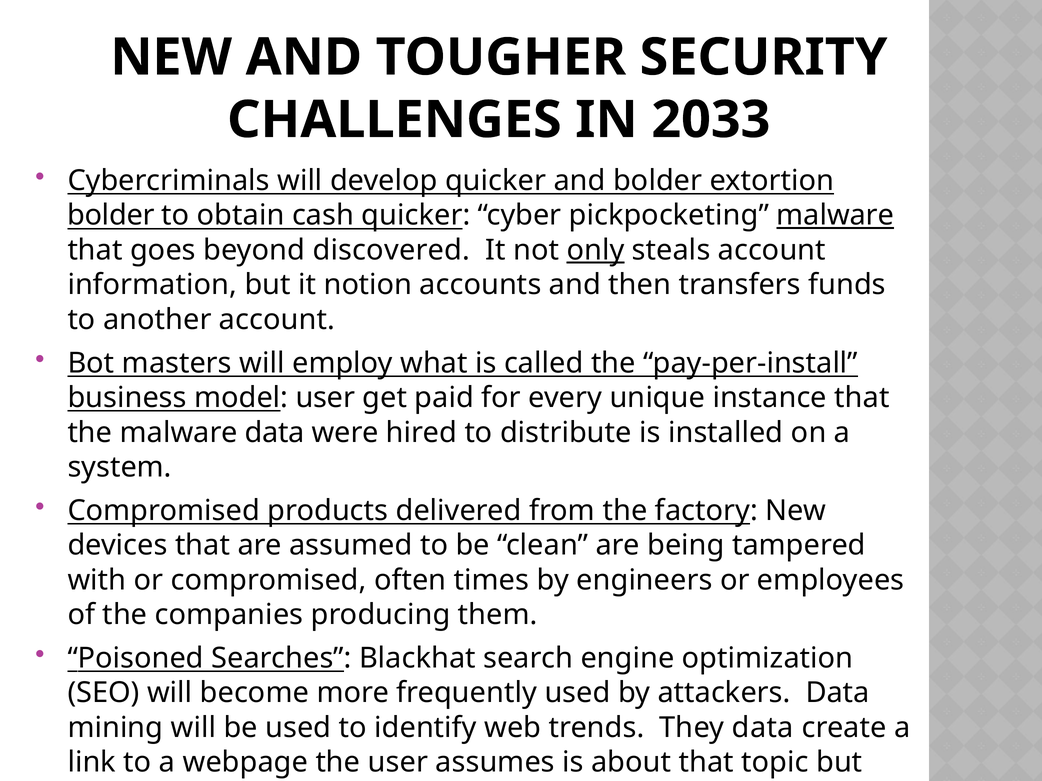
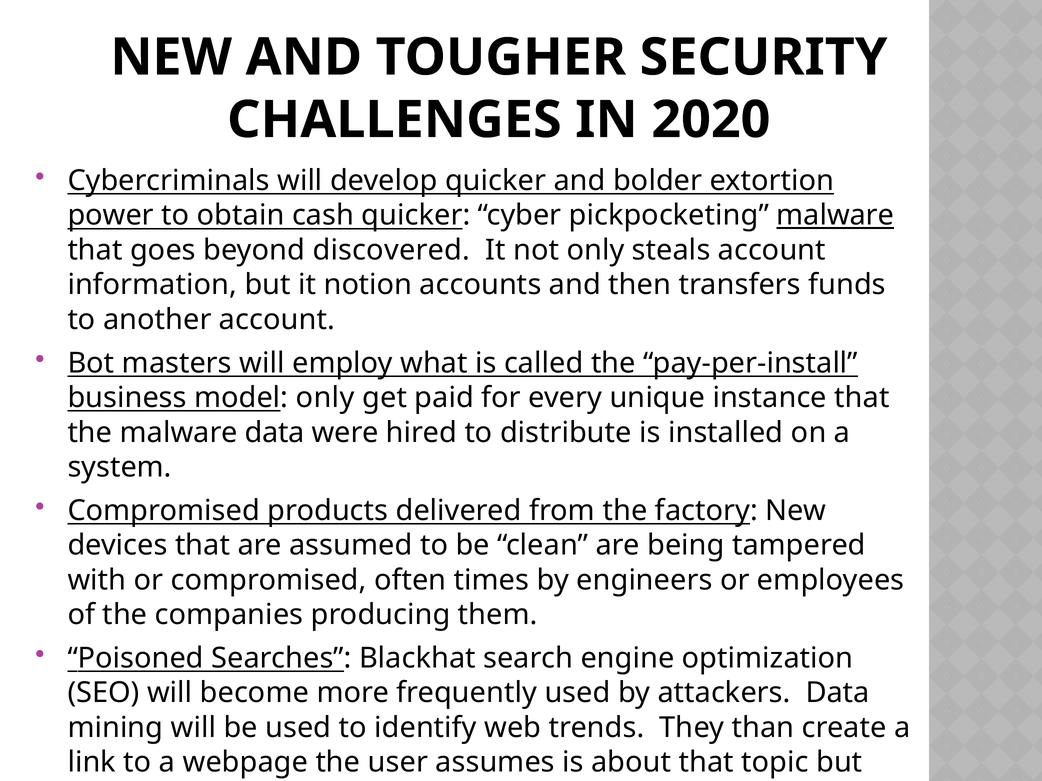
2033: 2033 -> 2020 (711, 120)
bolder: bolder -> power (111, 216)
only underline: present -> none (596, 250)
model user: user -> only (325, 398)
They data: data -> than (763, 728)
